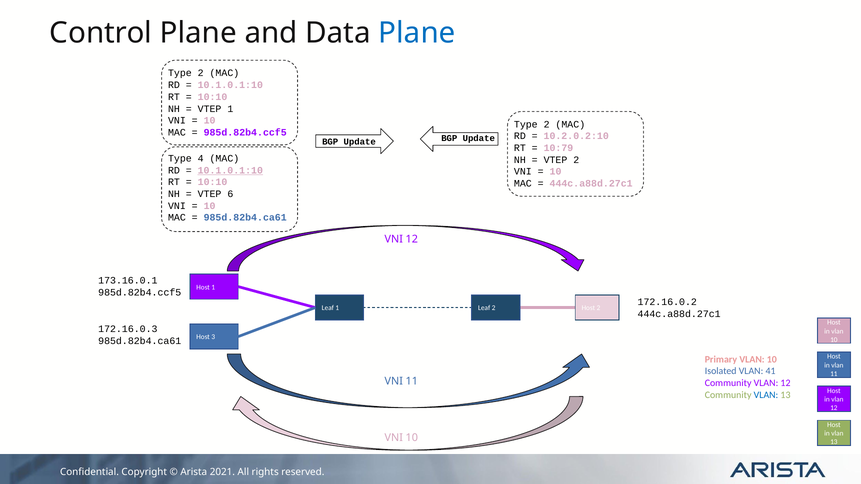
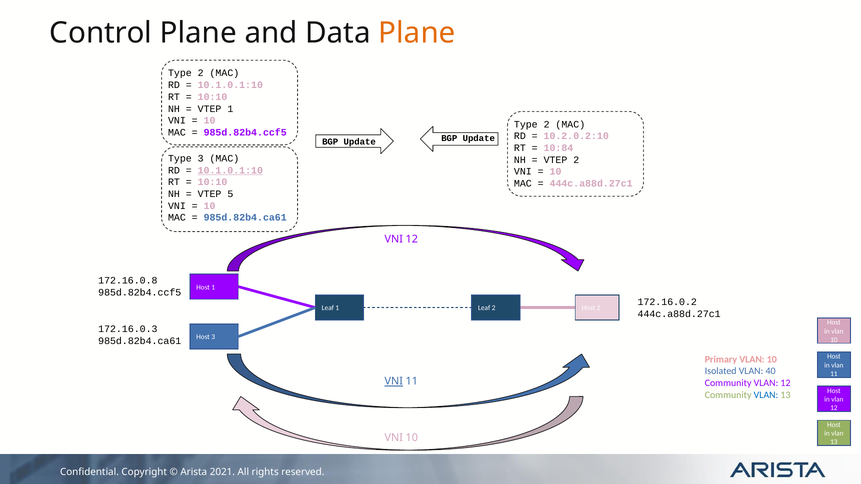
Plane colour: blue -> orange (417, 33)
10:79: 10:79 -> 10:84 (558, 148)
Type 4: 4 -> 3 (201, 159)
6: 6 -> 5 (230, 194)
173.16.0.1: 173.16.0.1 -> 172.16.0.8 (128, 281)
41: 41 -> 40 (771, 371)
VNI underline: none -> present (394, 382)
